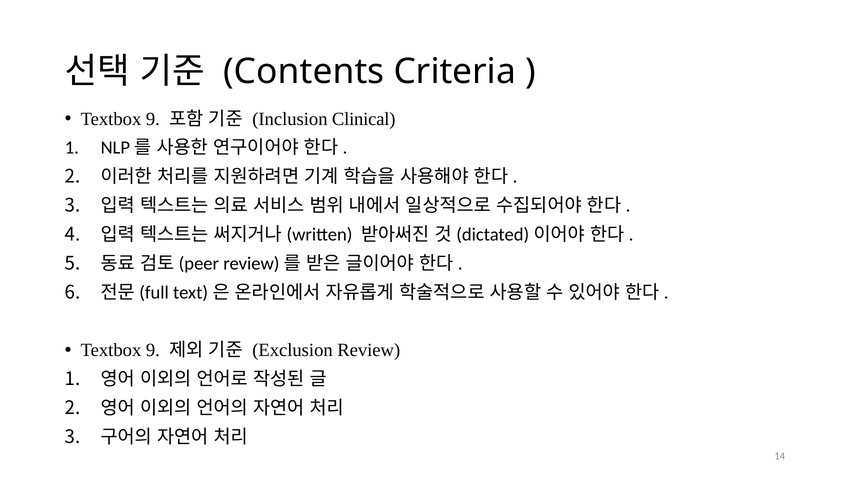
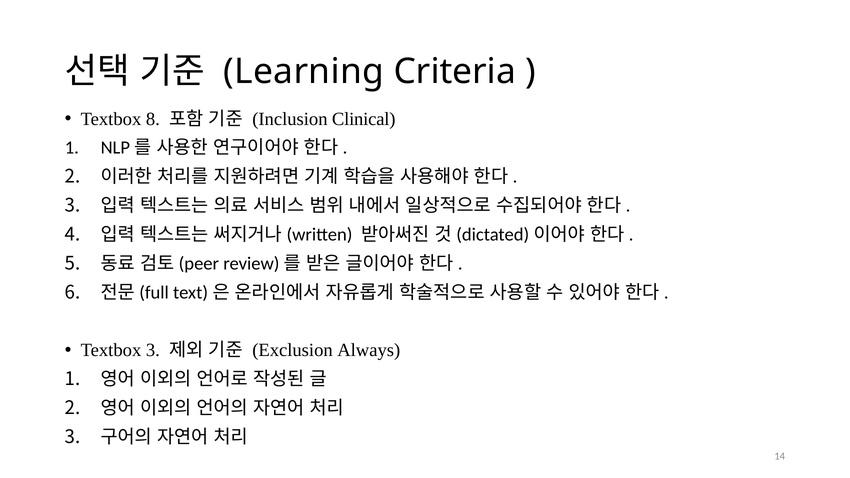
Contents: Contents -> Learning (304, 71)
9: 9 -> 8 (153, 119)
9: 9 -> 3 (153, 350)
Review: Review -> Always (369, 350)
